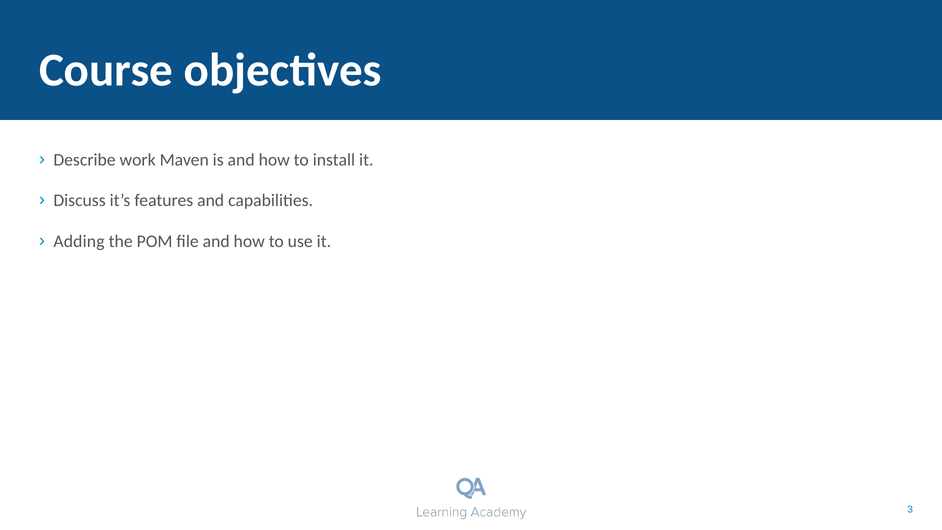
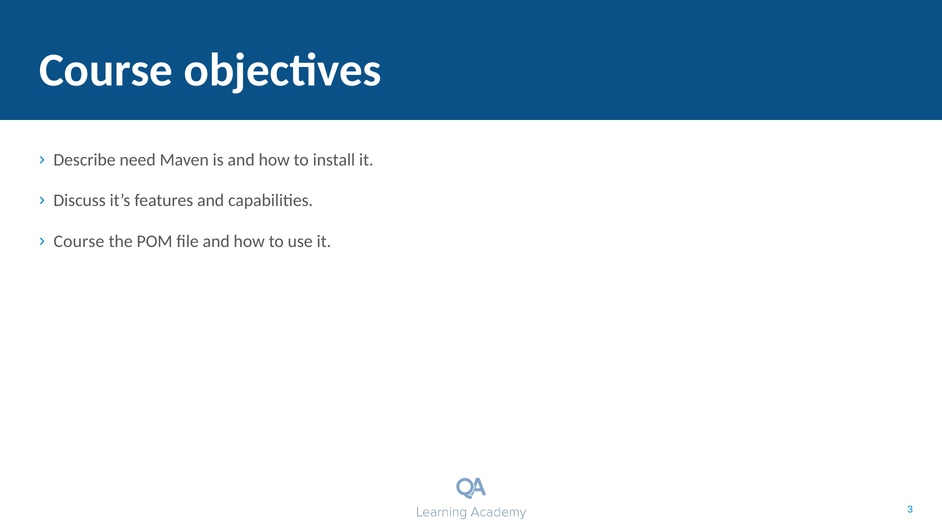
work: work -> need (138, 160)
Adding: Adding -> Course (79, 241)
